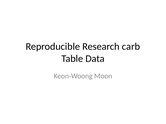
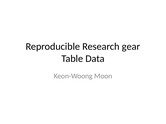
carb: carb -> gear (131, 47)
